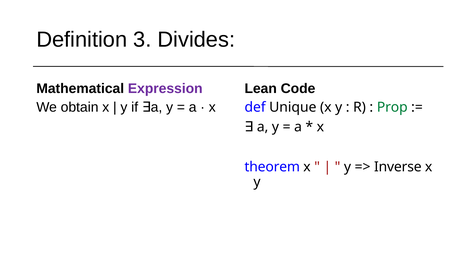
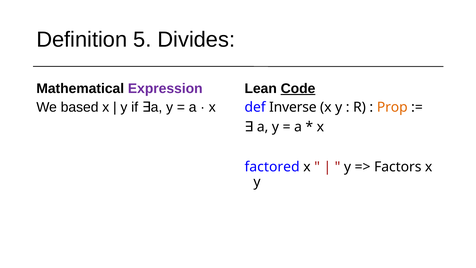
3: 3 -> 5 (142, 40)
Code underline: none -> present (298, 88)
obtain: obtain -> based (80, 107)
Unique: Unique -> Inverse (293, 107)
Prop colour: green -> orange (392, 107)
theorem: theorem -> factored (272, 167)
Inverse: Inverse -> Factors (398, 167)
